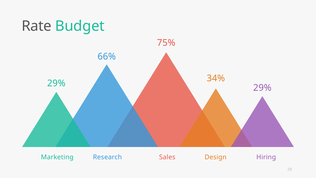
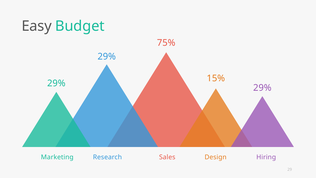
Rate: Rate -> Easy (37, 26)
66%: 66% -> 29% (107, 56)
34%: 34% -> 15% (216, 78)
